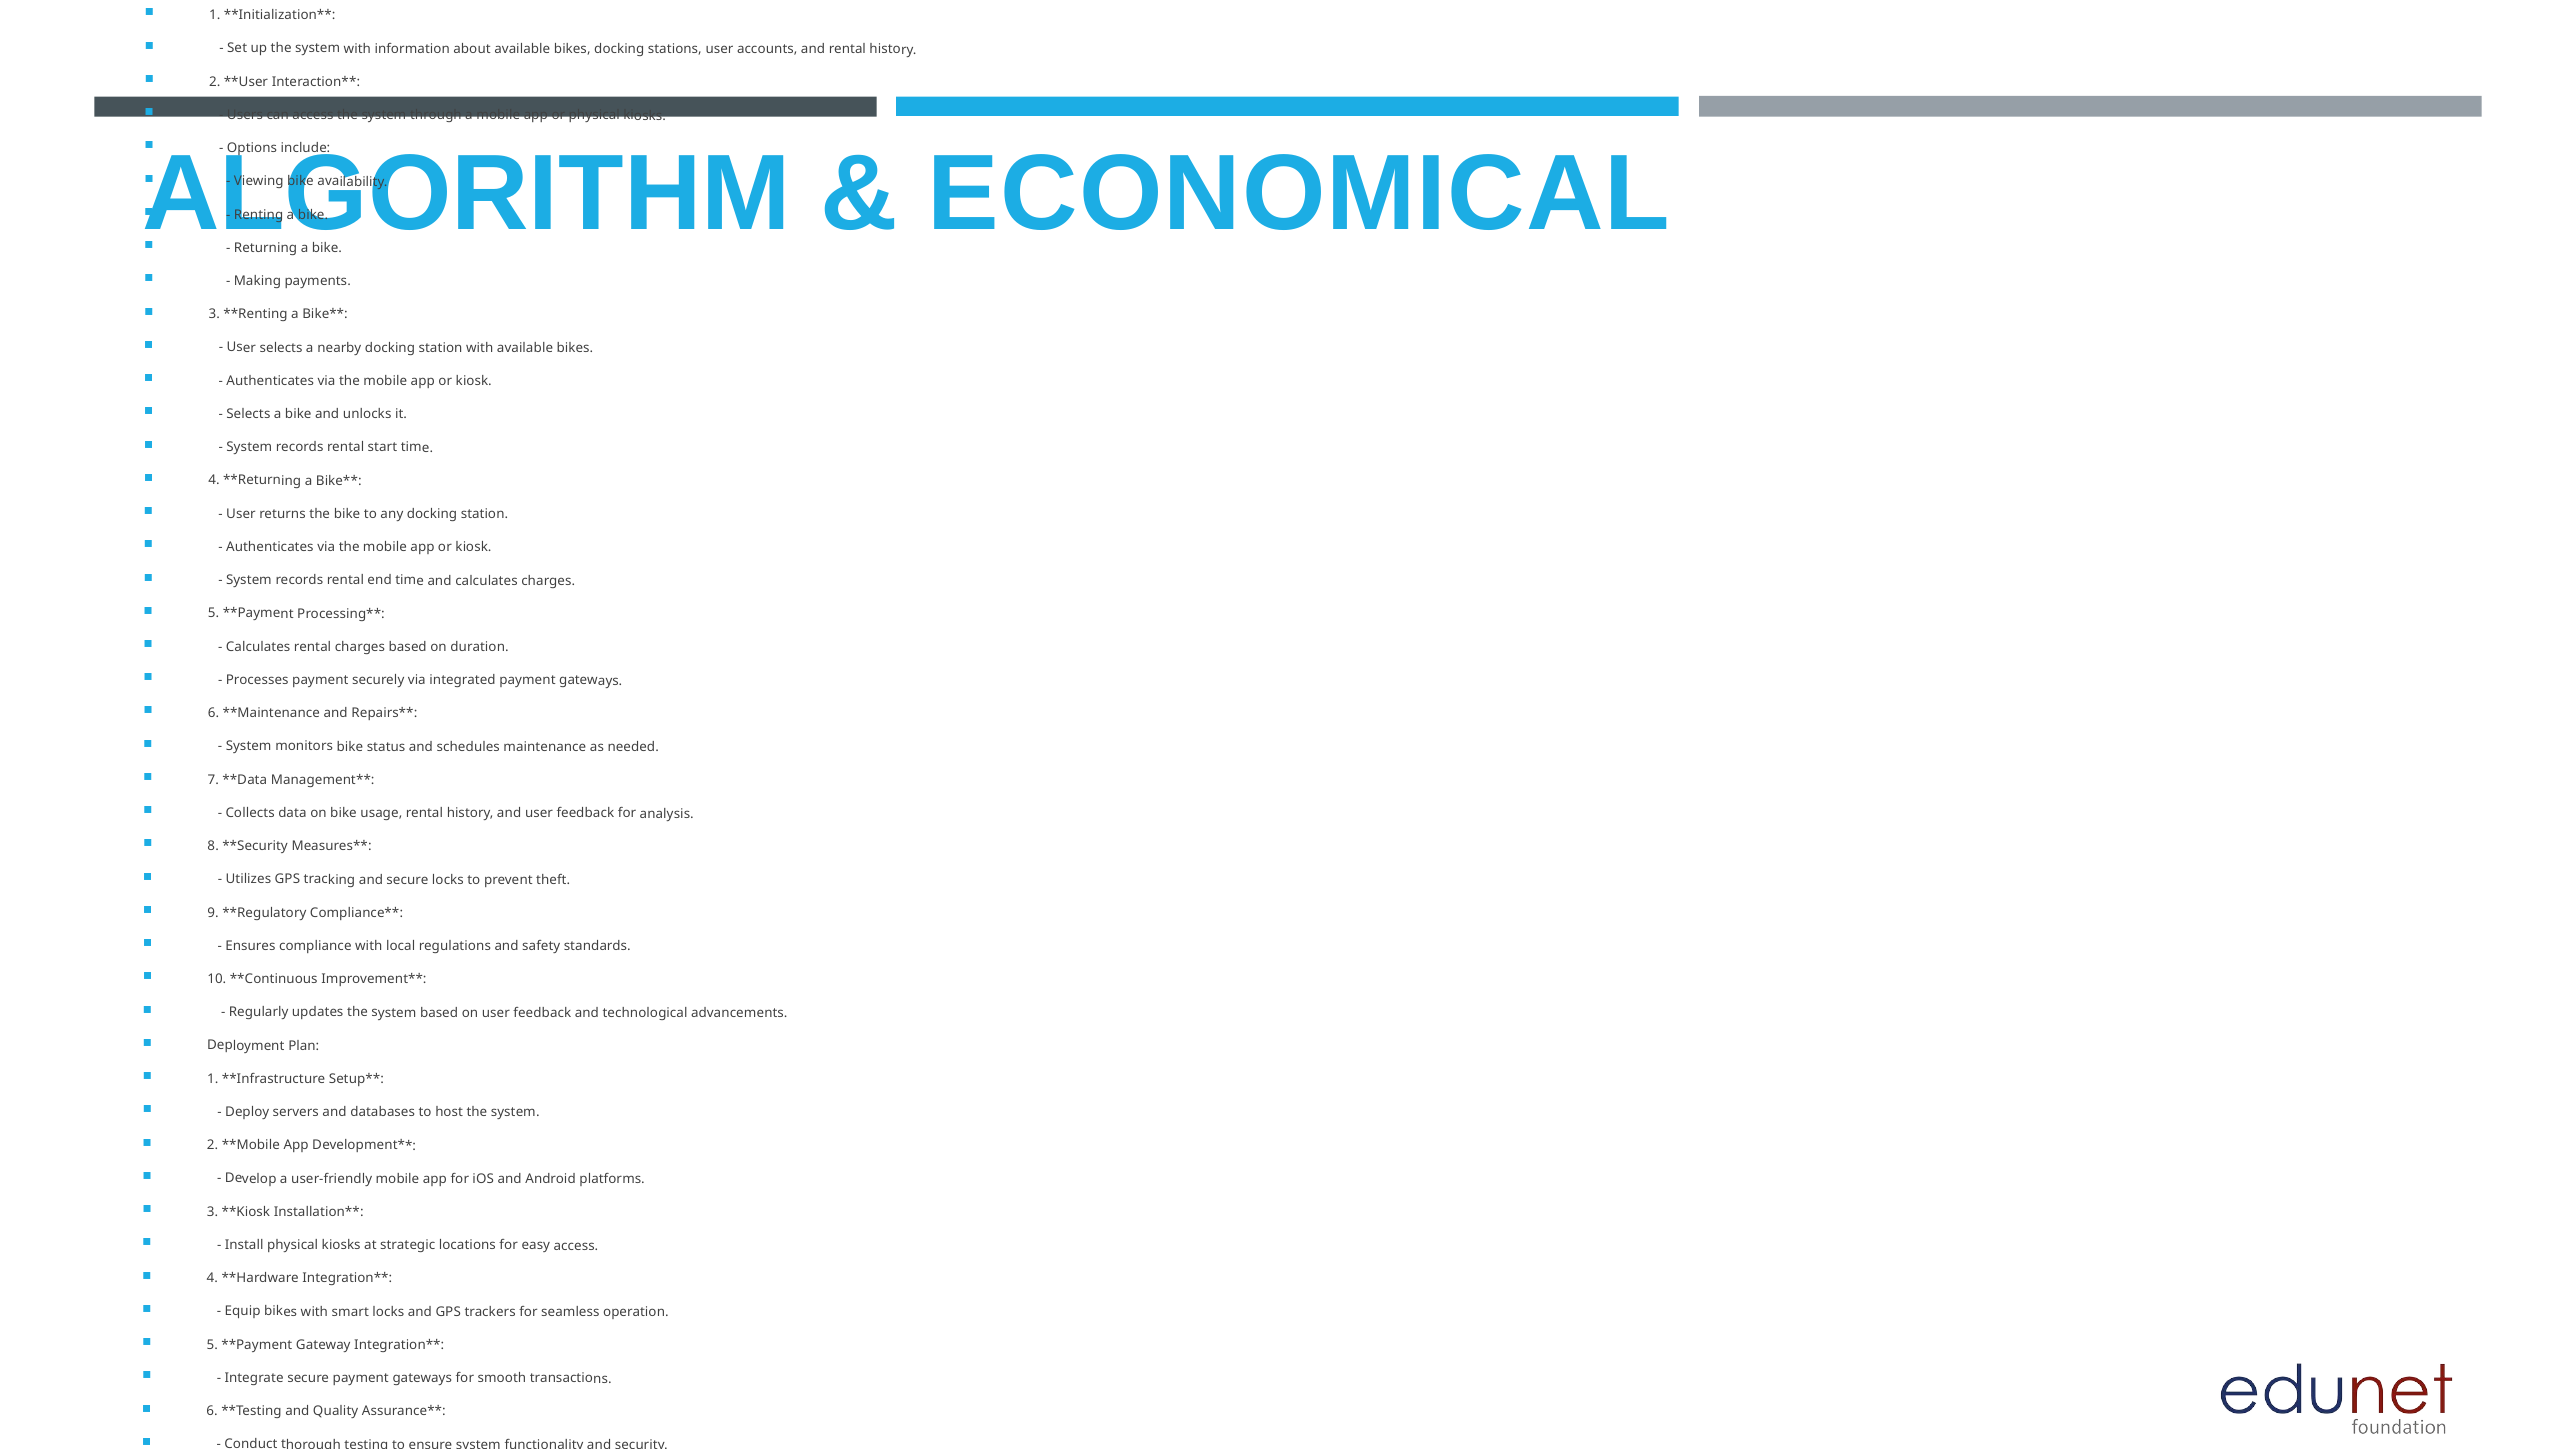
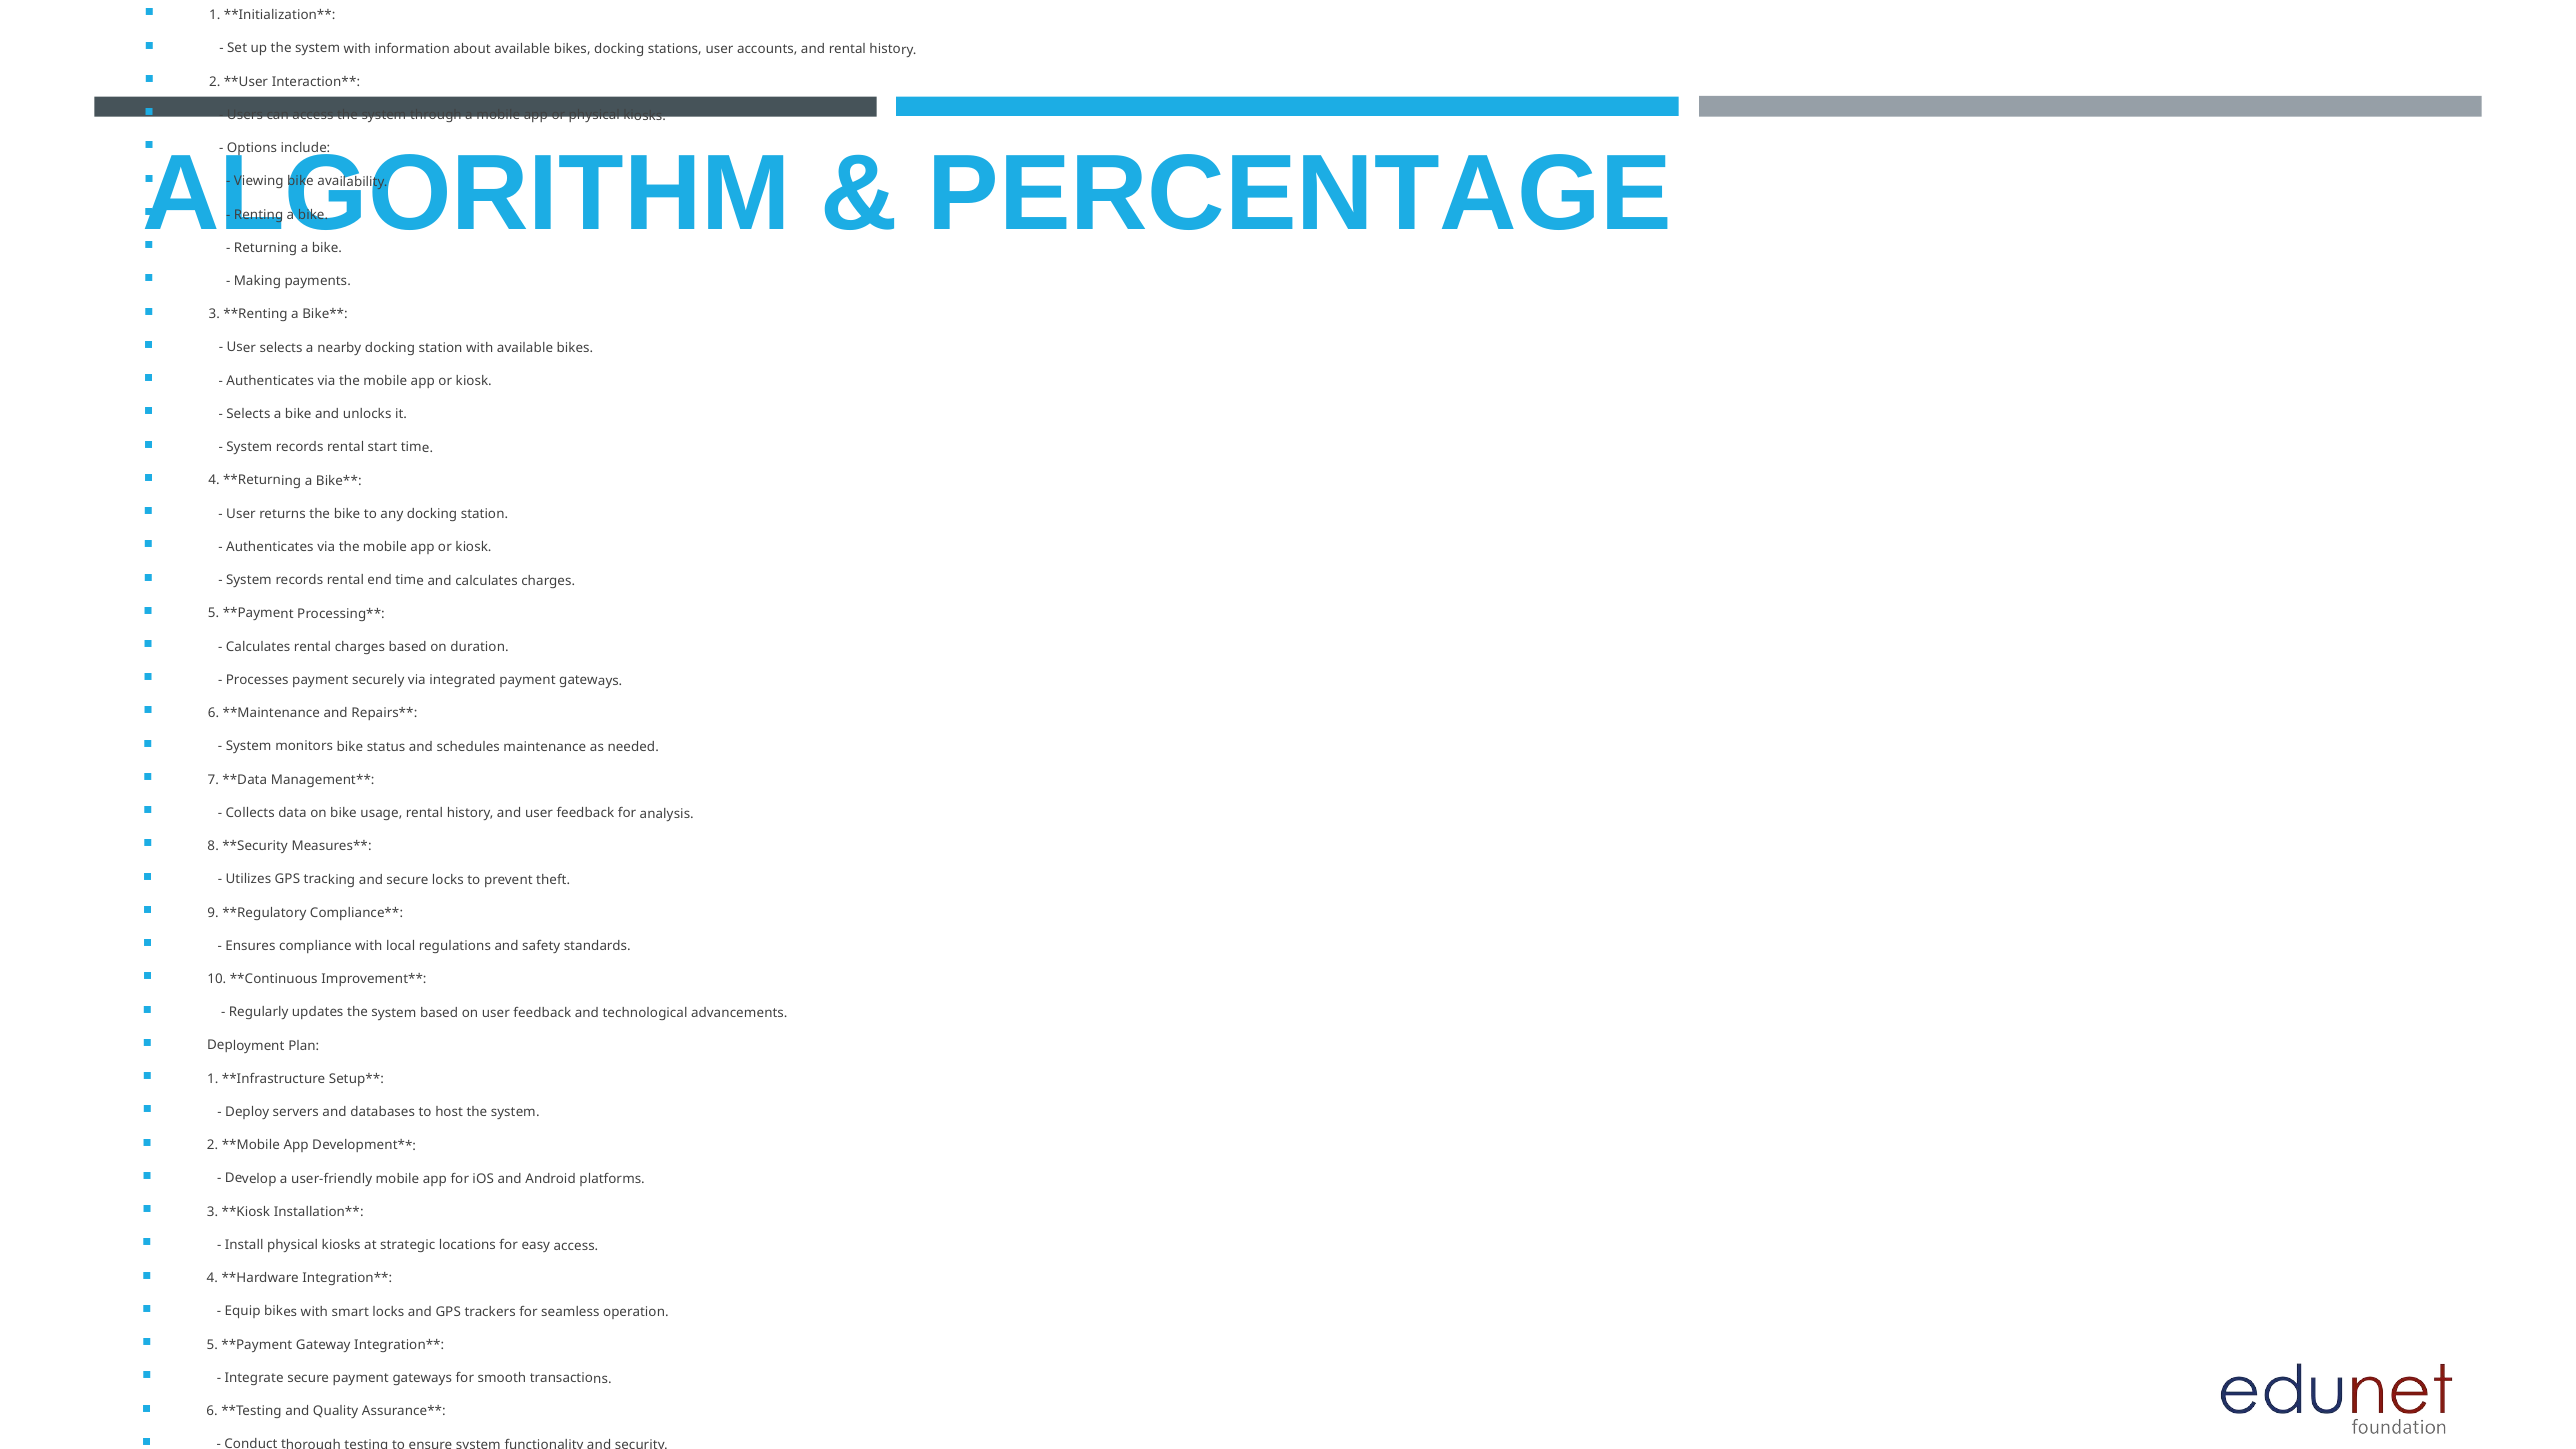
ECONOMICAL: ECONOMICAL -> PERCENTAGE (1300, 194)
